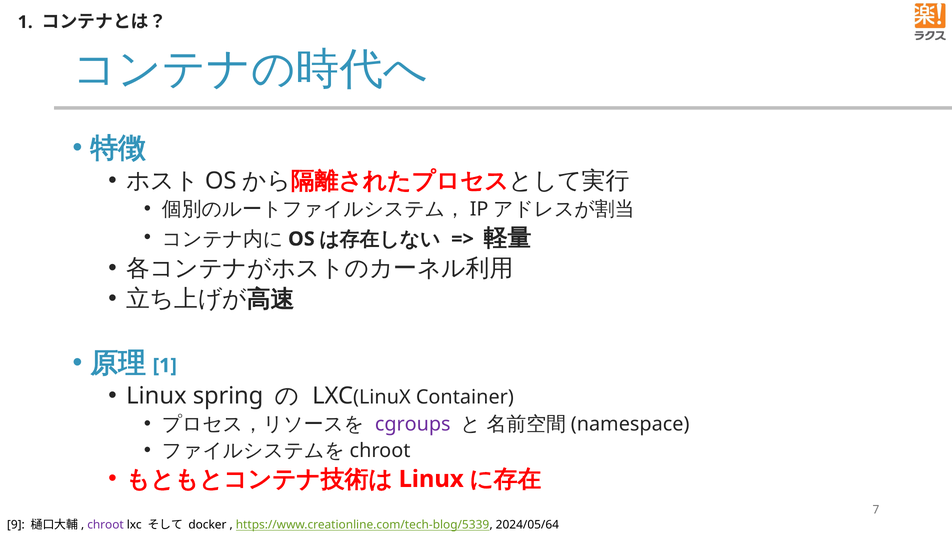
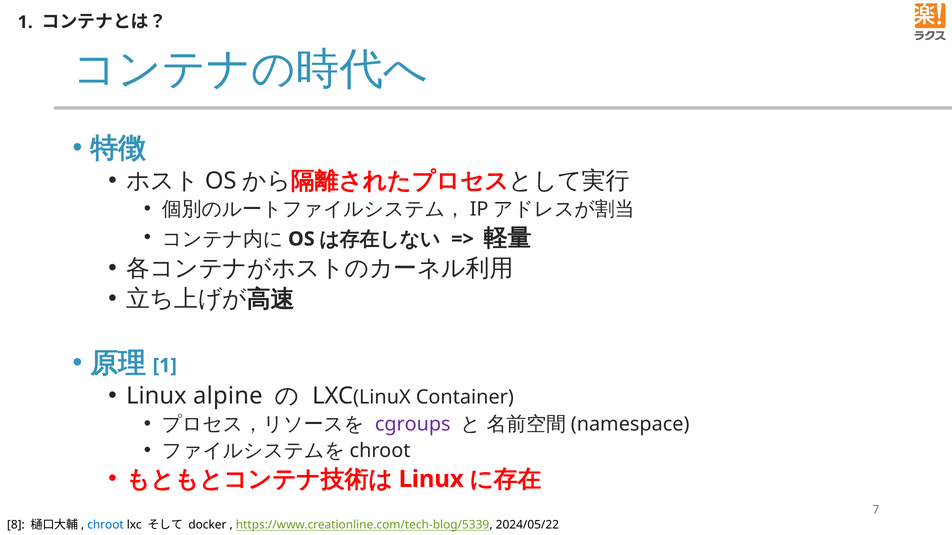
spring: spring -> alpine (228, 396)
9: 9 -> 8 (16, 525)
chroot colour: purple -> blue (105, 525)
2024/05/64: 2024/05/64 -> 2024/05/22 (527, 525)
